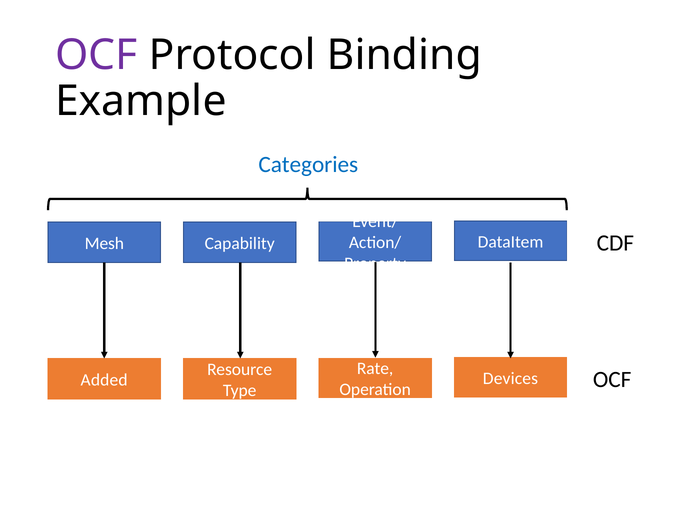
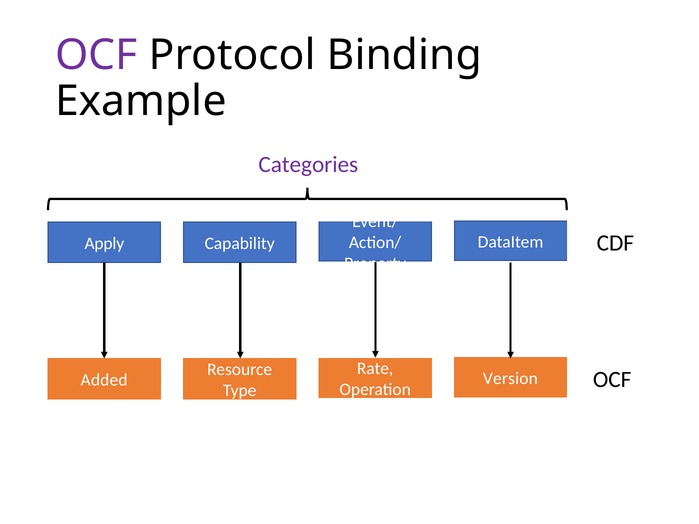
Categories colour: blue -> purple (308, 165)
Mesh: Mesh -> Apply (104, 244)
Devices: Devices -> Version (510, 379)
